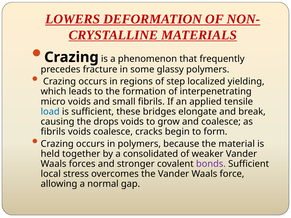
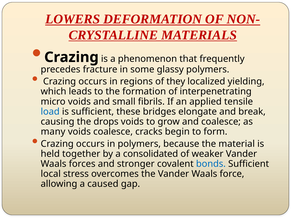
step: step -> they (176, 82)
fibrils: fibrils -> many (53, 132)
bonds colour: purple -> blue (211, 164)
normal: normal -> caused (103, 184)
